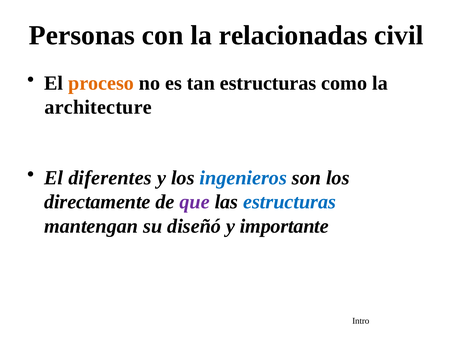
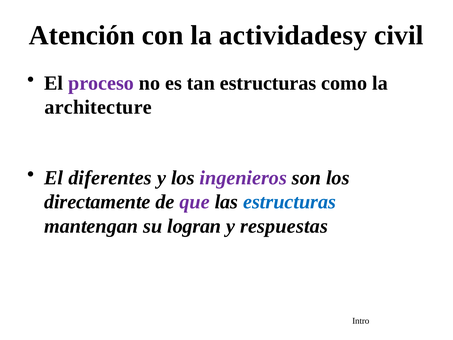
Personas: Personas -> Atención (82, 35)
relacionadas: relacionadas -> actividadesy (293, 35)
proceso colour: orange -> purple (101, 83)
ingenieros colour: blue -> purple (243, 178)
diseñó: diseñó -> logran (194, 226)
importante: importante -> respuestas (284, 226)
